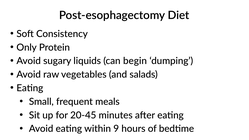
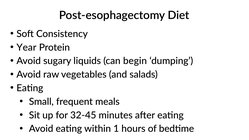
Only: Only -> Year (26, 47)
20-45: 20-45 -> 32-45 (83, 115)
9: 9 -> 1 (116, 129)
